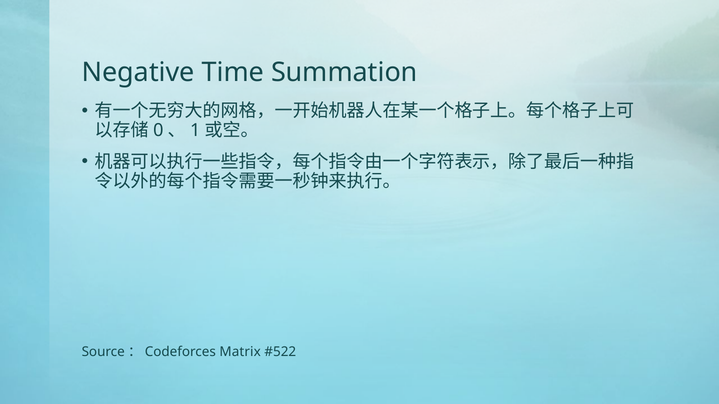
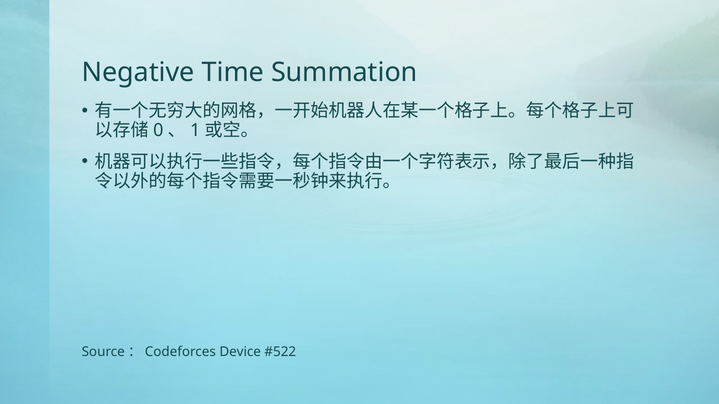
Matrix: Matrix -> Device (240, 352)
